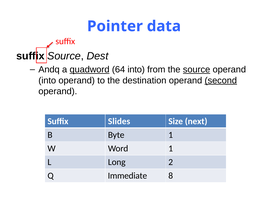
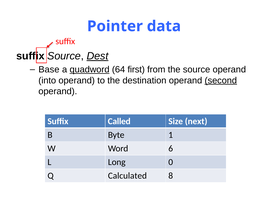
Dest underline: none -> present (98, 56)
Andq: Andq -> Base (49, 70)
64 into: into -> first (136, 70)
source underline: present -> none (197, 70)
Slides: Slides -> Called (119, 121)
Word 1: 1 -> 6 (171, 149)
2: 2 -> 0 (171, 162)
Immediate: Immediate -> Calculated (127, 176)
